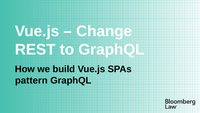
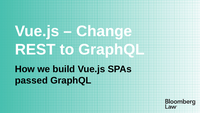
pattern: pattern -> passed (31, 80)
